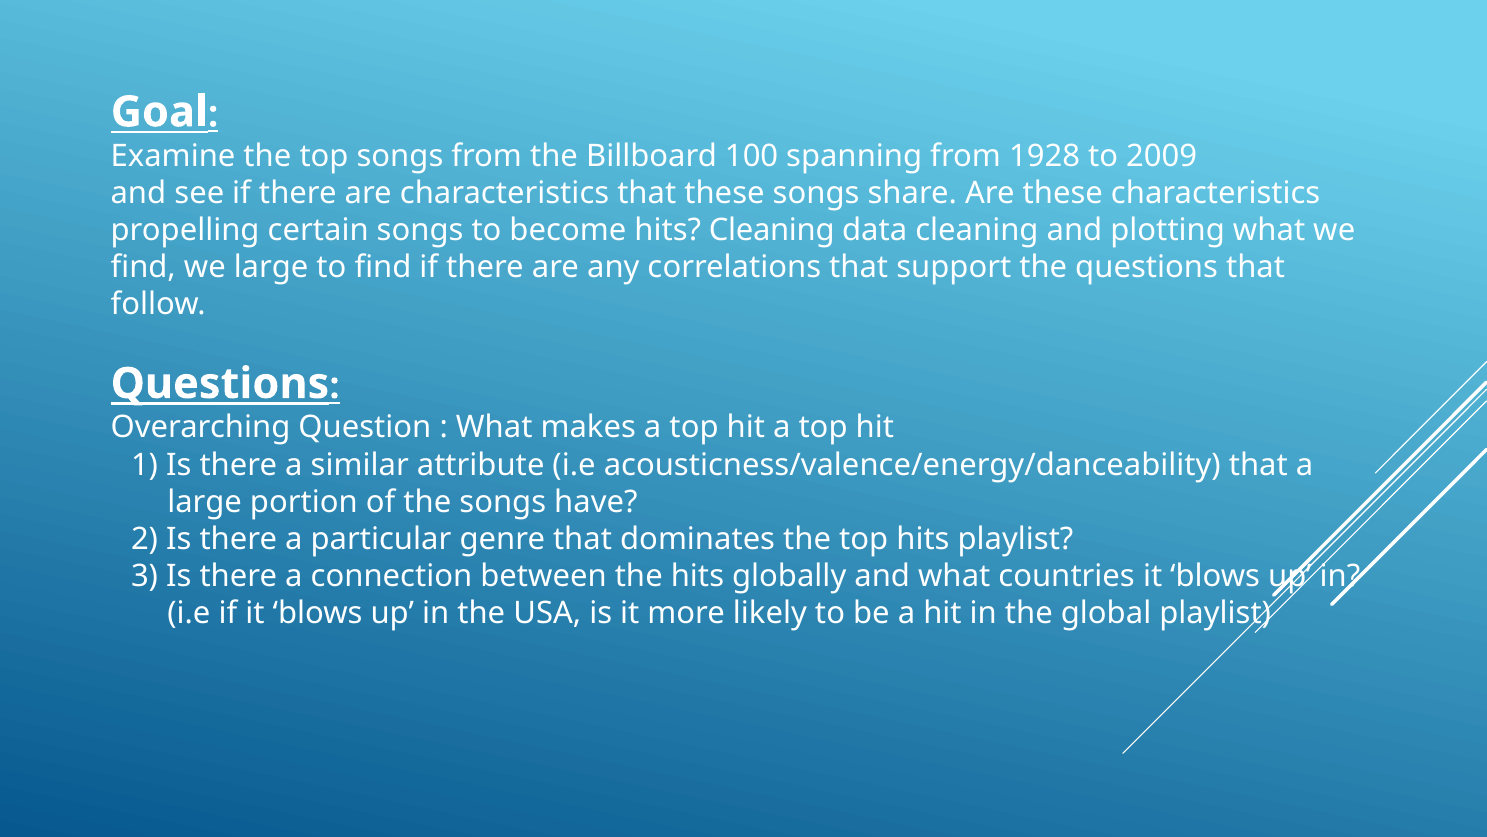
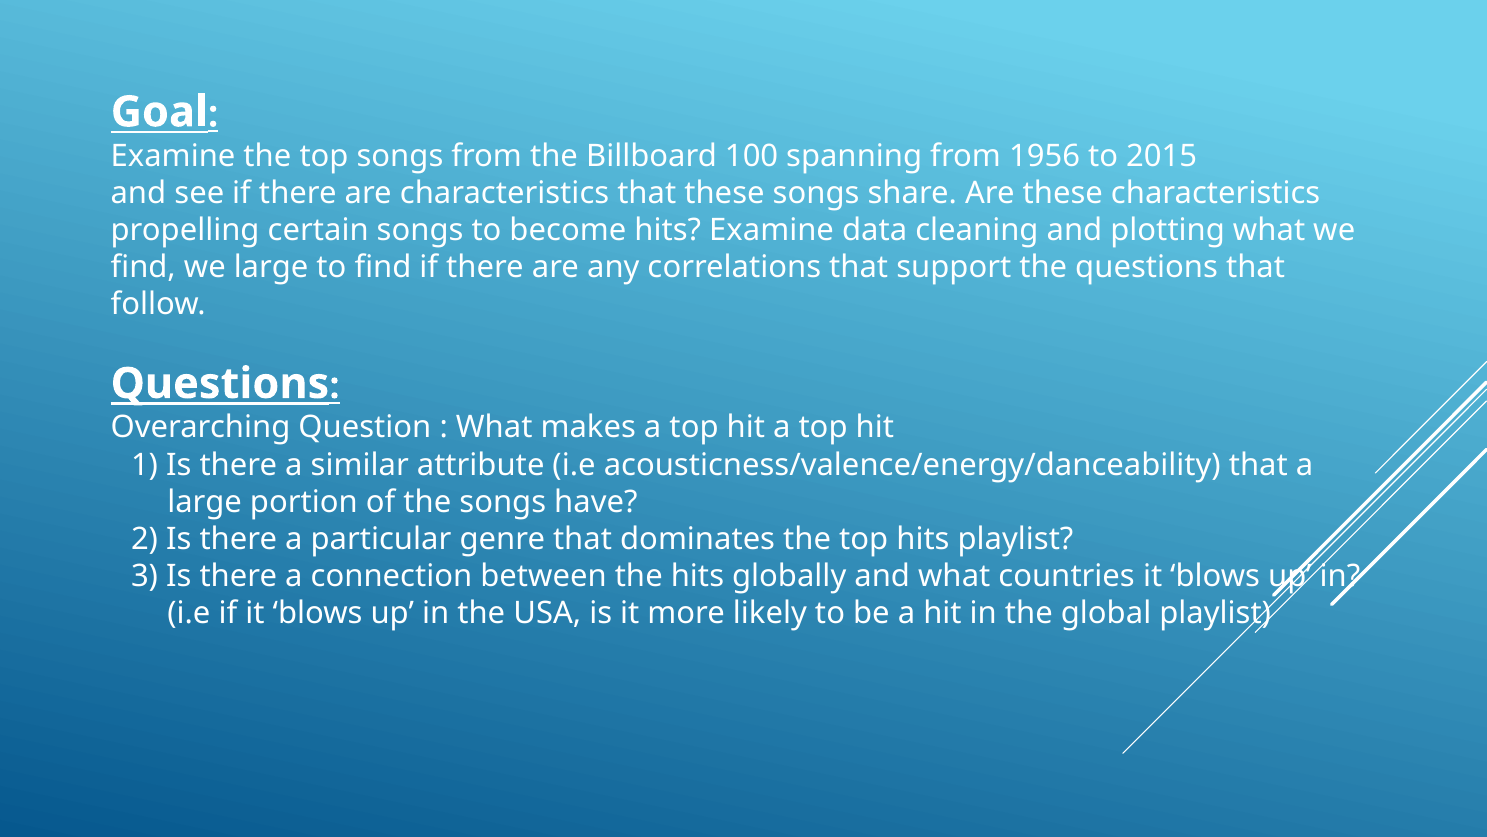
1928: 1928 -> 1956 (1045, 156)
2009: 2009 -> 2015 (1162, 156)
hits Cleaning: Cleaning -> Examine (772, 230)
